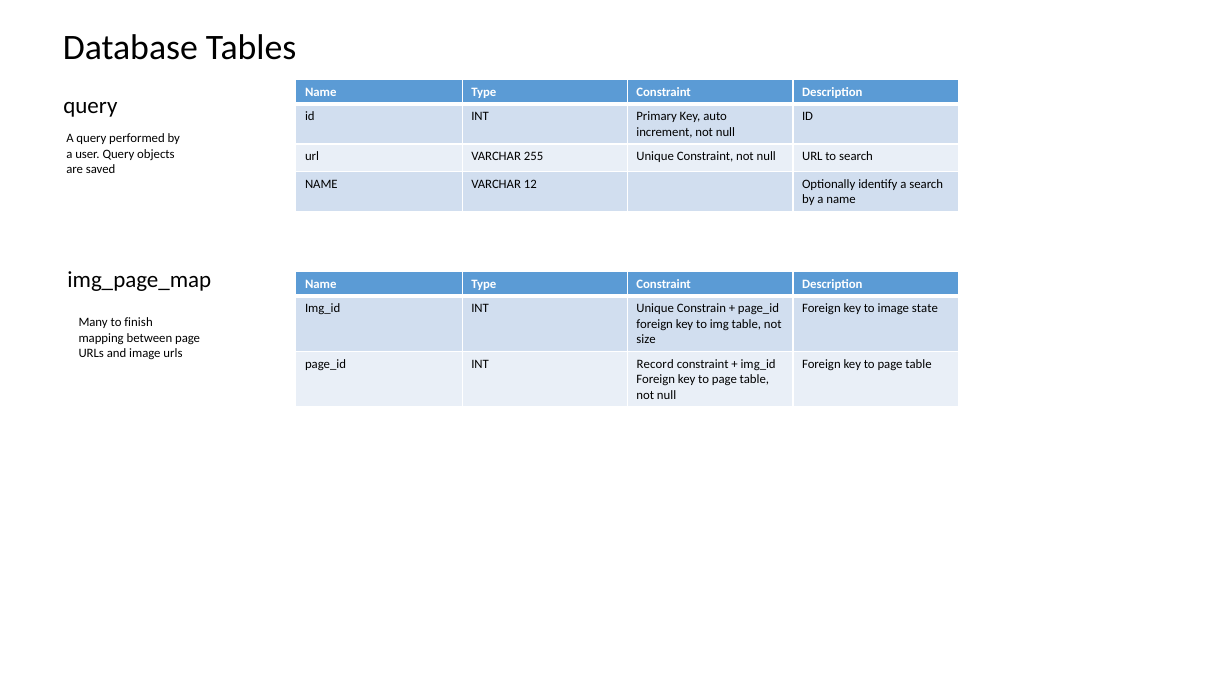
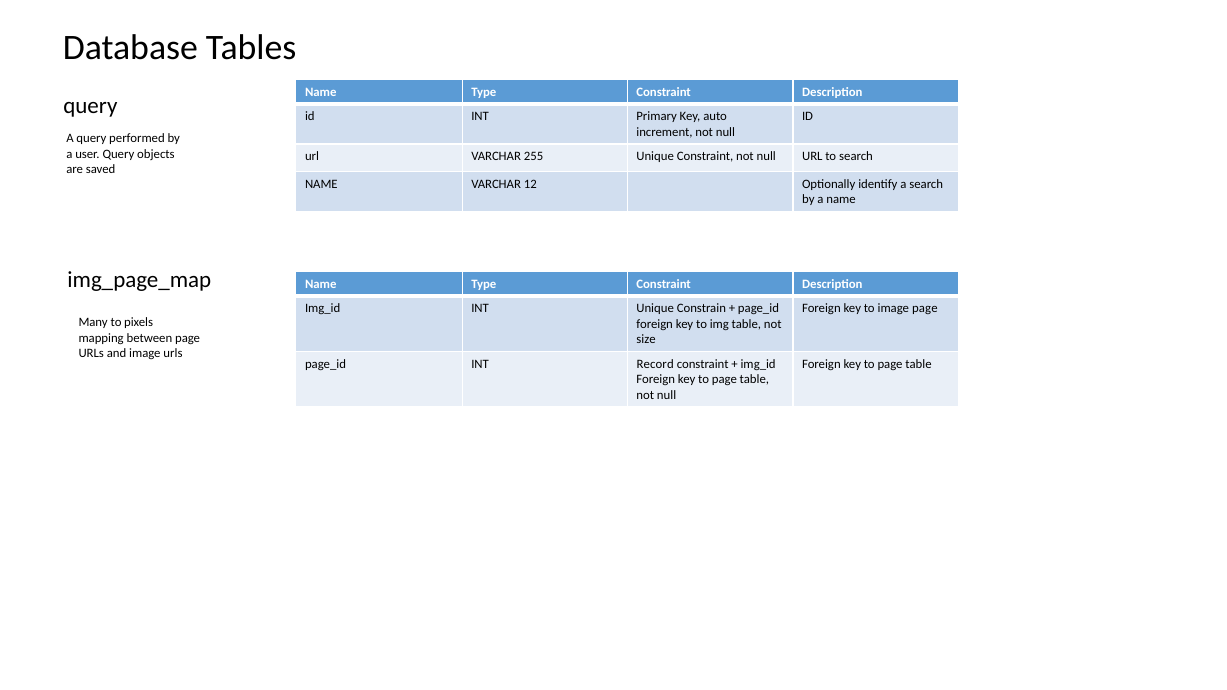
image state: state -> page (925, 309)
finish: finish -> pixels (139, 323)
